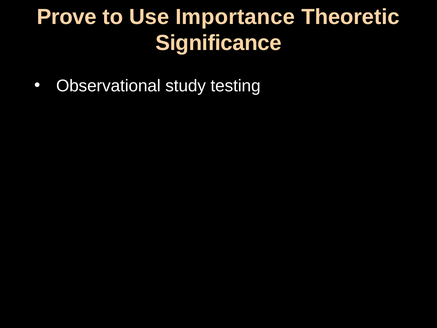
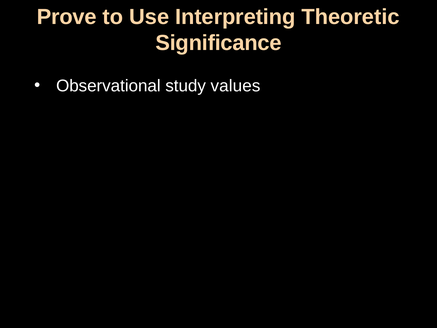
Importance: Importance -> Interpreting (235, 17)
testing: testing -> values (235, 86)
